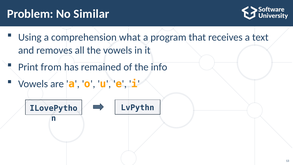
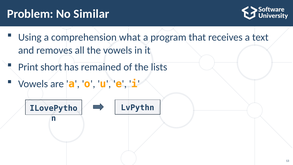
from: from -> short (51, 67)
info: info -> lists (159, 67)
